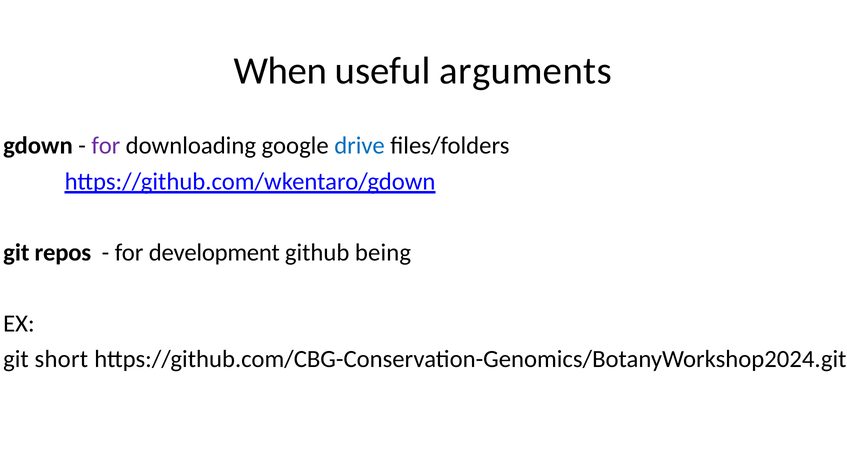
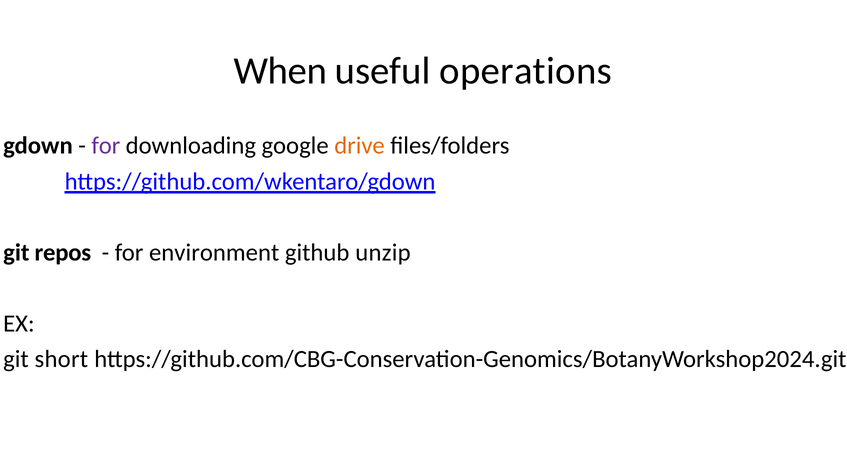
arguments: arguments -> operations (526, 71)
drive colour: blue -> orange (360, 146)
development: development -> environment (214, 253)
being: being -> unzip (383, 253)
